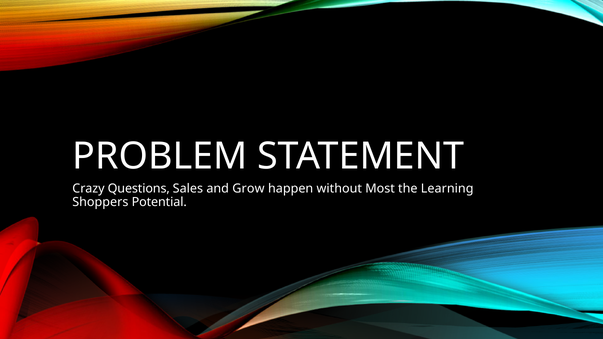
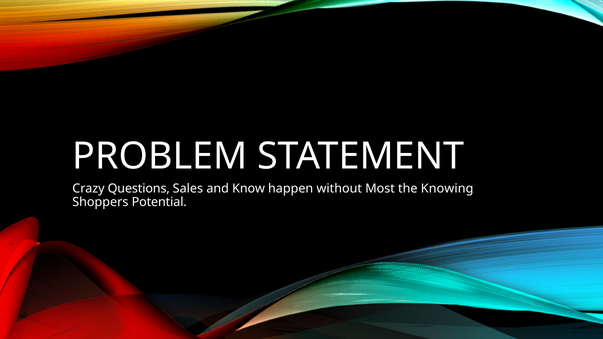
Grow: Grow -> Know (249, 189)
Learning: Learning -> Knowing (447, 189)
